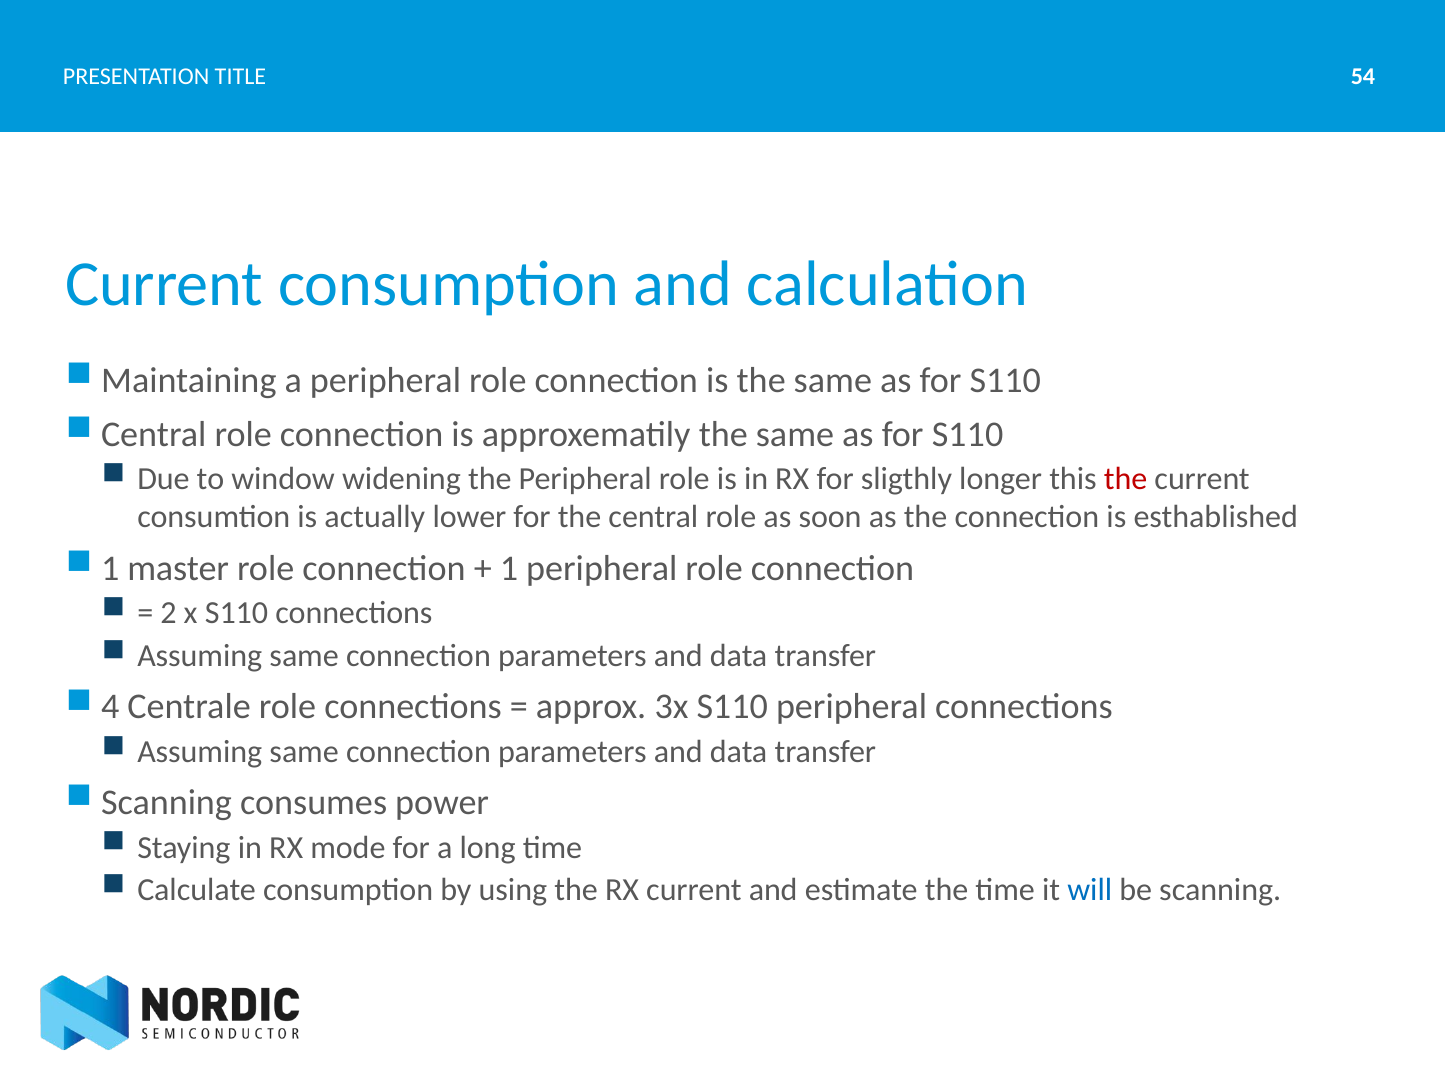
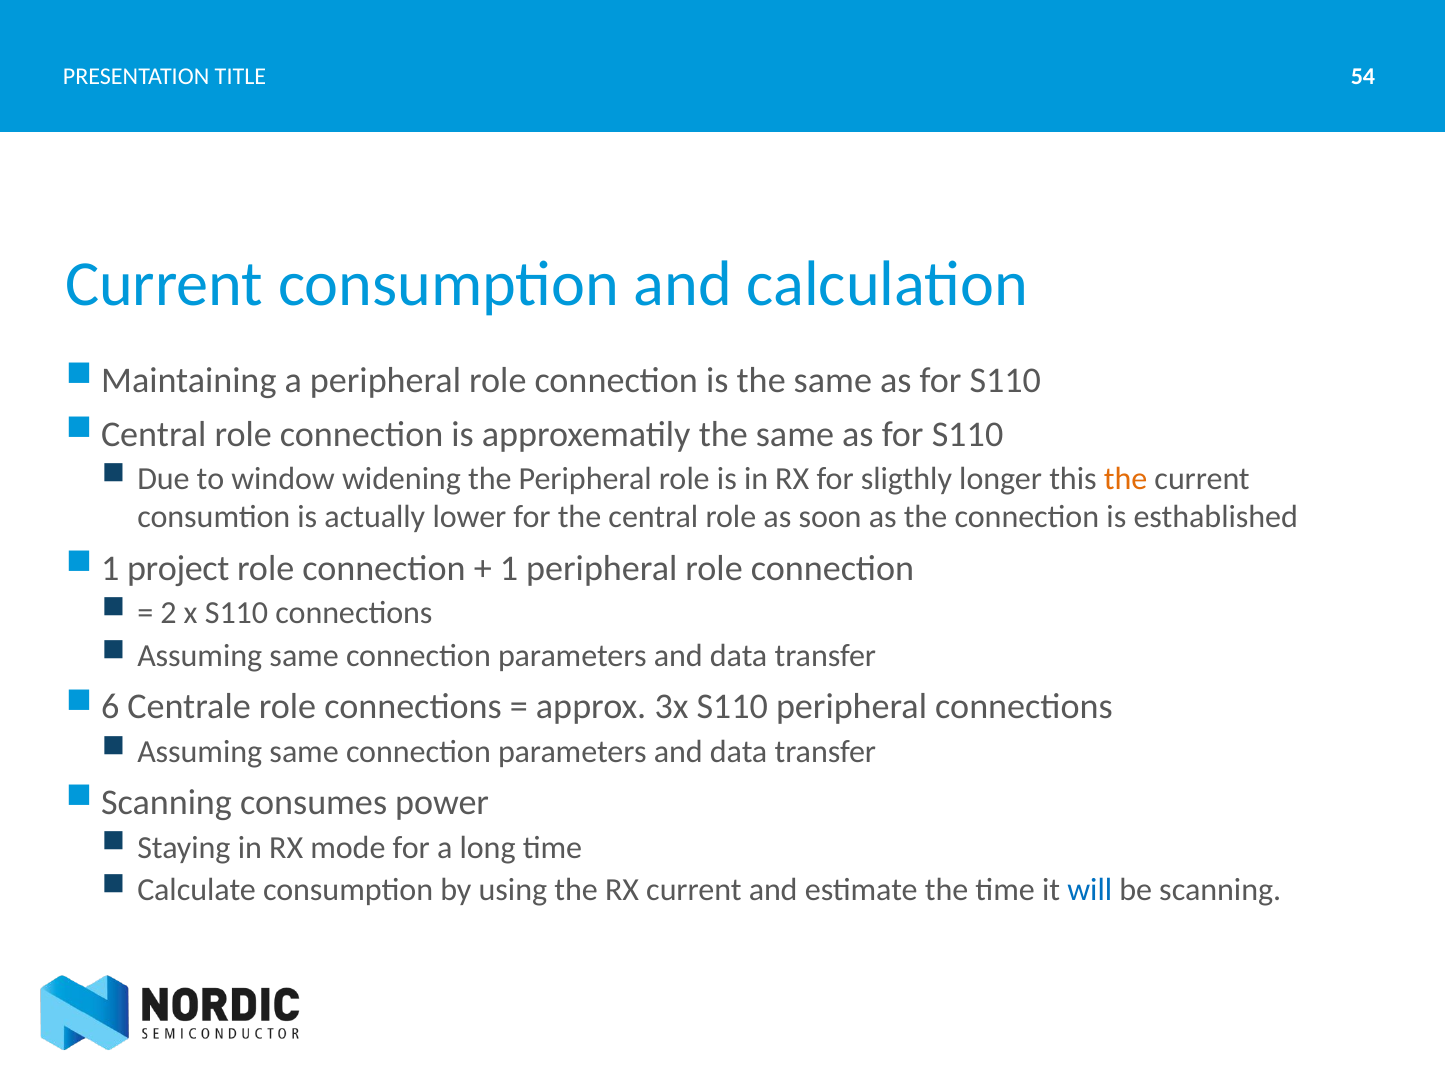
the colour: red -> orange (1126, 479)
master: master -> project (178, 568)
4: 4 -> 6 (110, 707)
